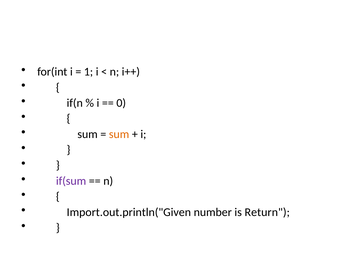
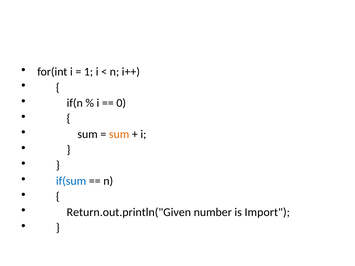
if(sum colour: purple -> blue (71, 181)
Import.out.println("Given: Import.out.println("Given -> Return.out.println("Given (129, 212)
Return: Return -> Import (267, 212)
